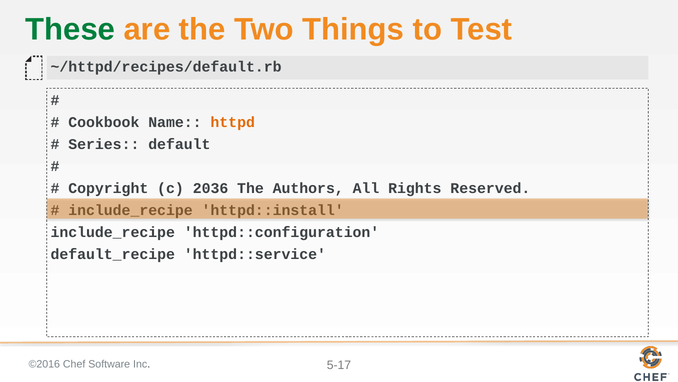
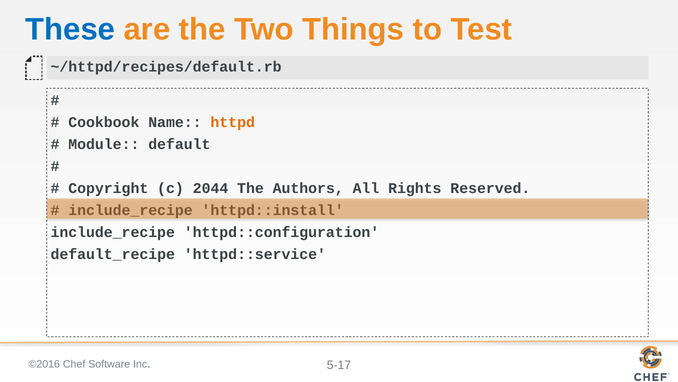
These colour: green -> blue (70, 29)
Series: Series -> Module (104, 144)
2036: 2036 -> 2044 (211, 188)
